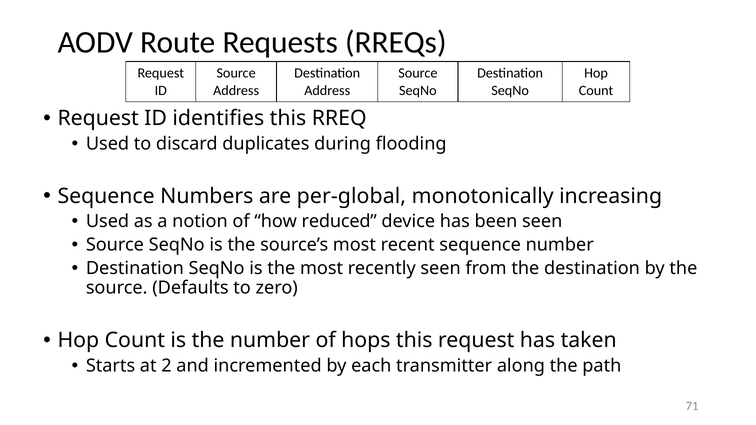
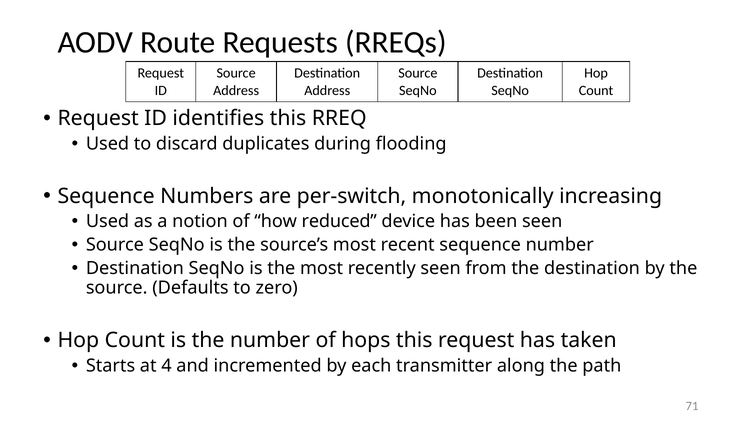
per-global: per-global -> per-switch (351, 196)
2: 2 -> 4 (166, 366)
